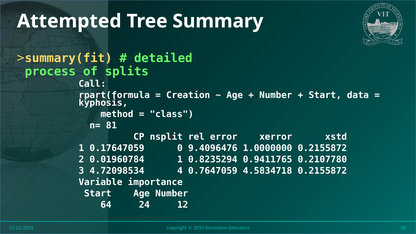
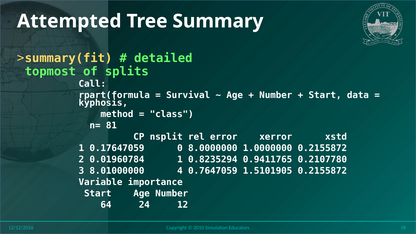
process: process -> topmost (50, 71)
Creation: Creation -> Survival (188, 95)
9.4096476: 9.4096476 -> 8.0000000 (213, 148)
4.72098534: 4.72098534 -> 8.01000000 (117, 171)
4.5834718: 4.5834718 -> 1.5101905 (268, 171)
